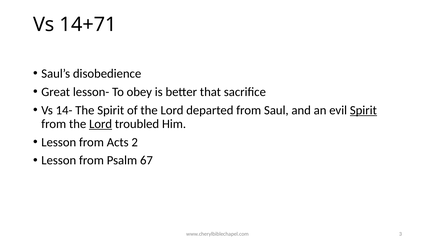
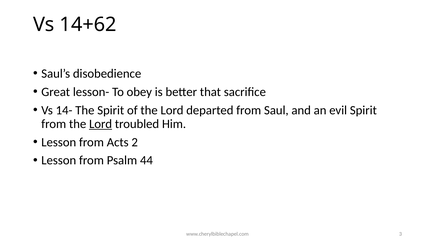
14+71: 14+71 -> 14+62 (88, 25)
Spirit underline: present -> none (363, 110)
67: 67 -> 44 (146, 160)
